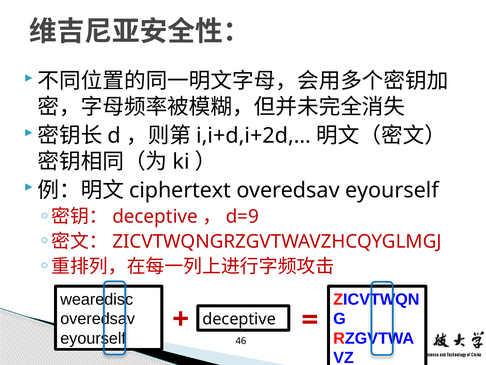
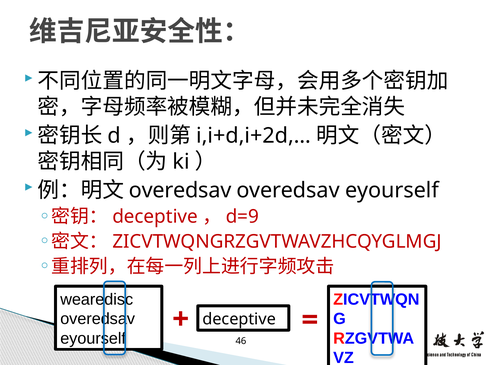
ciphertext: ciphertext -> overedsav (180, 190)
